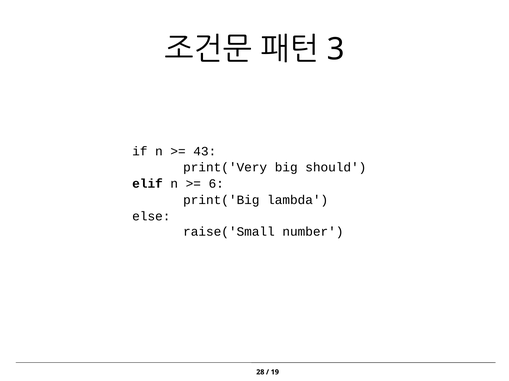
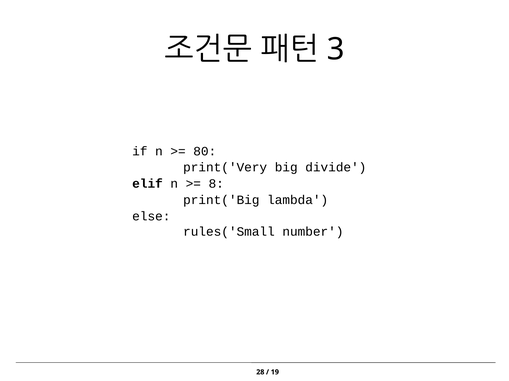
43: 43 -> 80 (205, 151)
should: should -> divide (336, 168)
6: 6 -> 8 (216, 184)
raise('Small: raise('Small -> rules('Small (229, 232)
